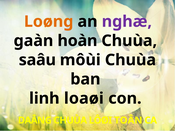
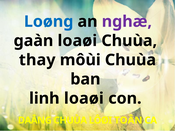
Loøng colour: orange -> blue (49, 22)
gaàn hoàn: hoàn -> loaøi (77, 41)
saâu: saâu -> thay (37, 60)
